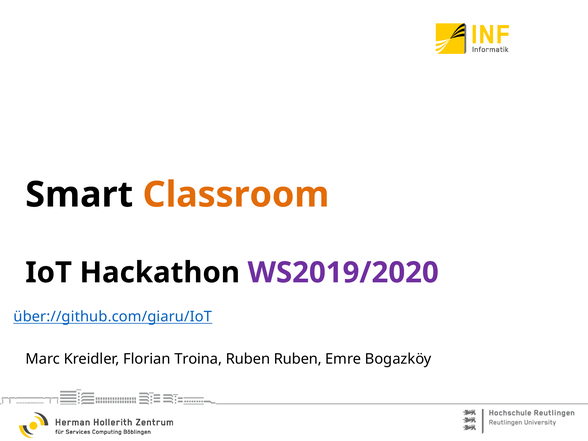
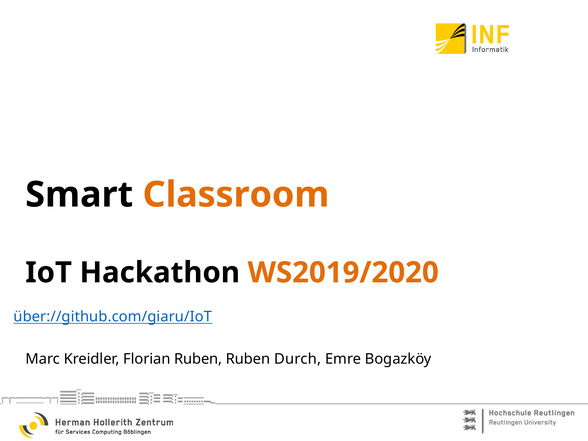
WS2019/2020 colour: purple -> orange (343, 273)
Florian Troina: Troina -> Ruben (198, 359)
Ruben Ruben: Ruben -> Durch (298, 359)
